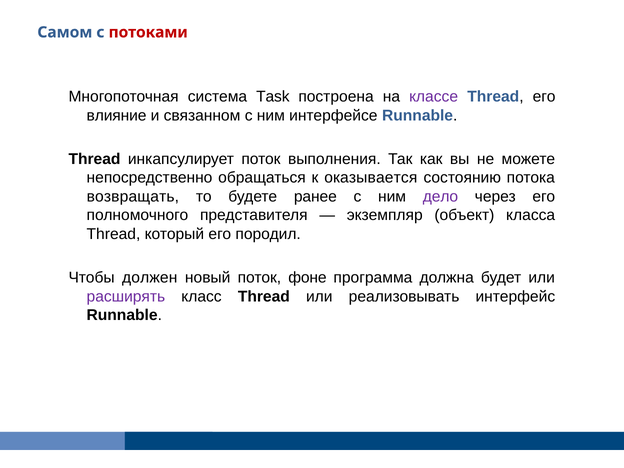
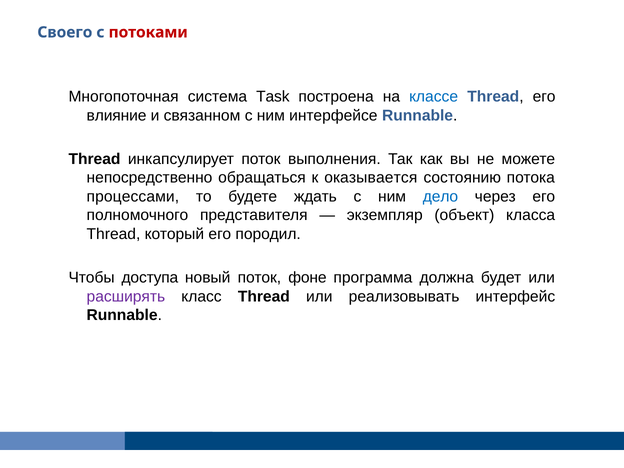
Самом: Самом -> Своего (65, 32)
классе colour: purple -> blue (434, 97)
возвращать: возвращать -> процессами (133, 197)
ранее: ранее -> ждать (315, 197)
дело colour: purple -> blue (440, 197)
должен: должен -> доступа (150, 278)
